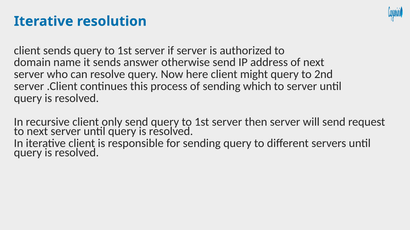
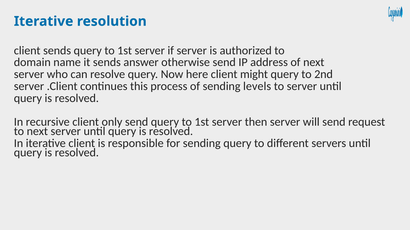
which: which -> levels (257, 86)
